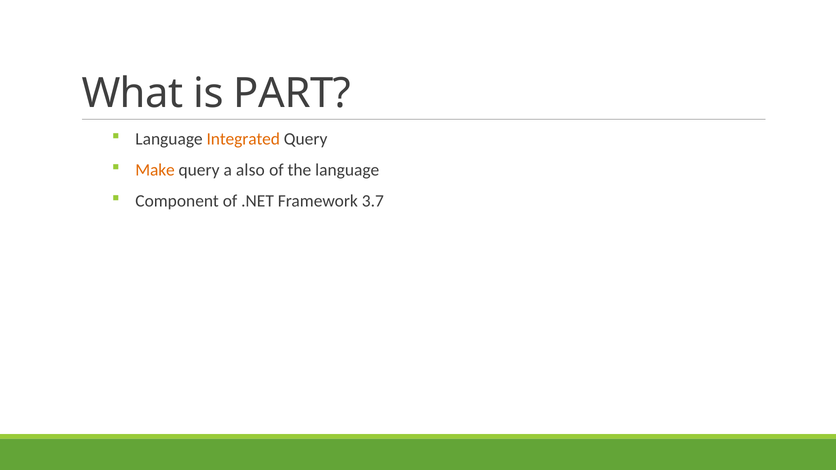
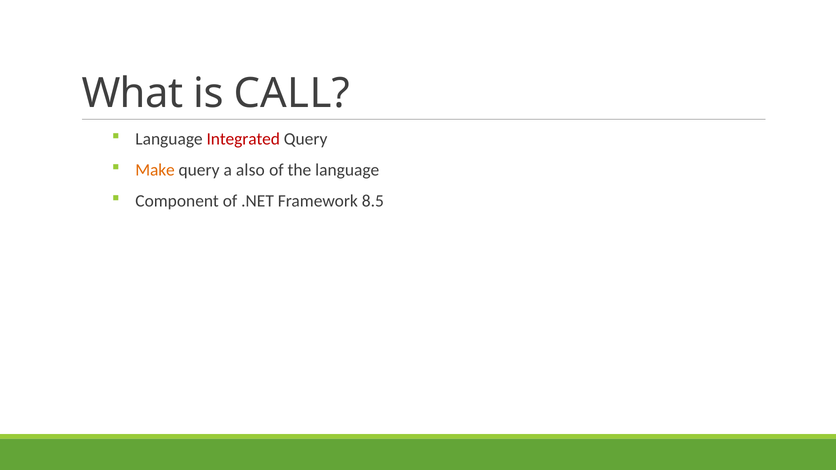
PART: PART -> CALL (292, 94)
Integrated colour: orange -> red (243, 139)
3.7: 3.7 -> 8.5 (373, 201)
